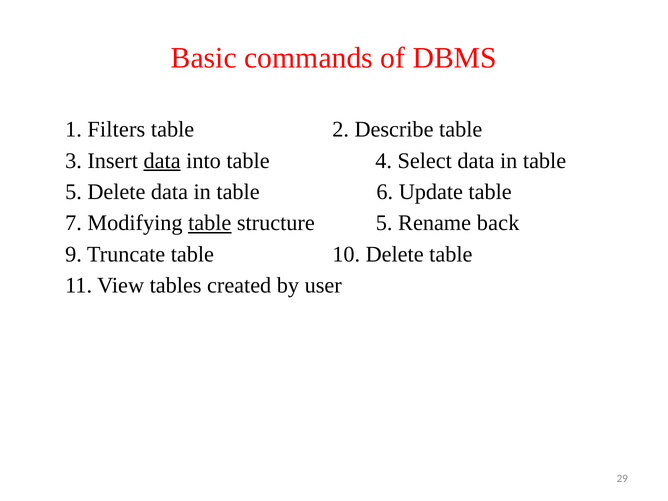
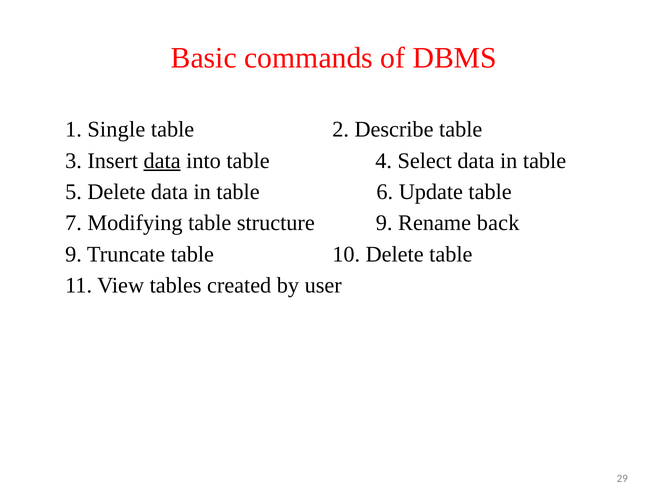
Filters: Filters -> Single (116, 130)
table underline: present -> none (210, 223)
structure 5: 5 -> 9 (384, 223)
